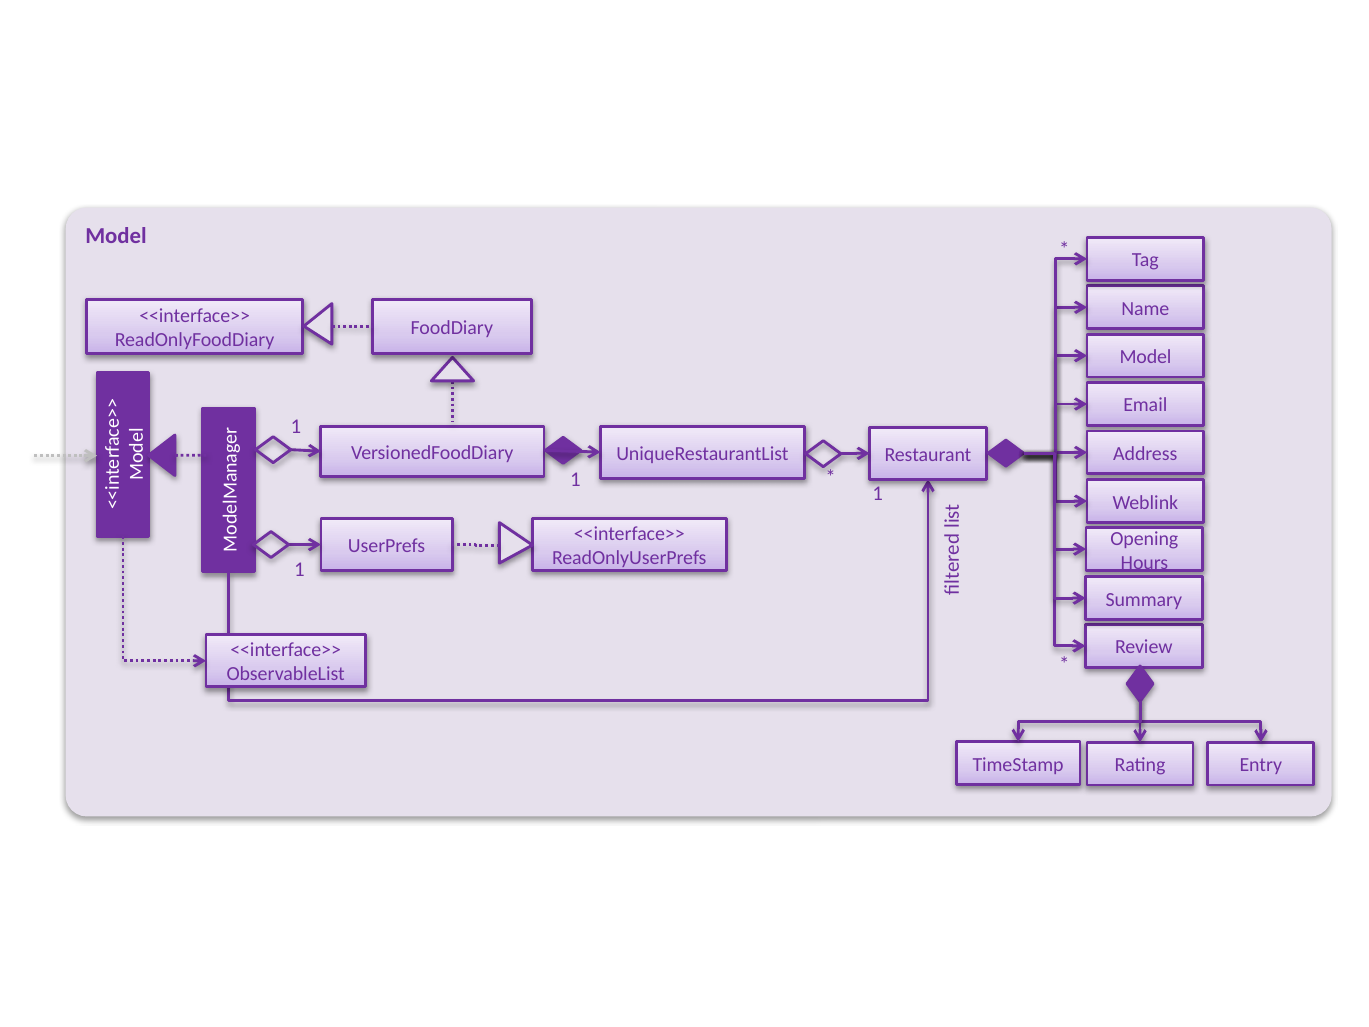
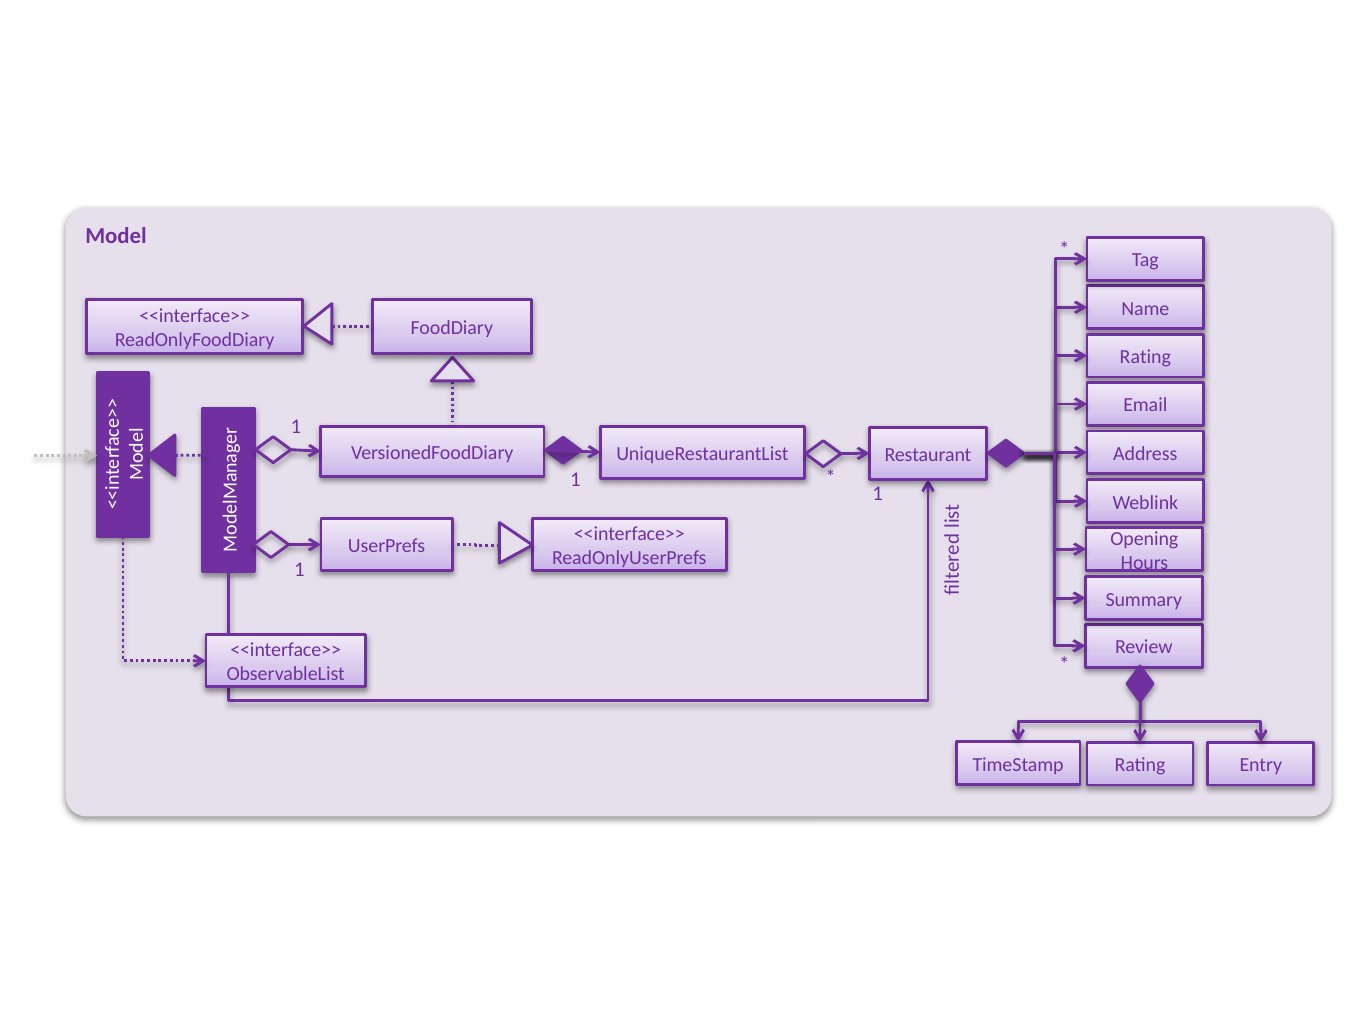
Model: Model -> Rating (1145, 357)
